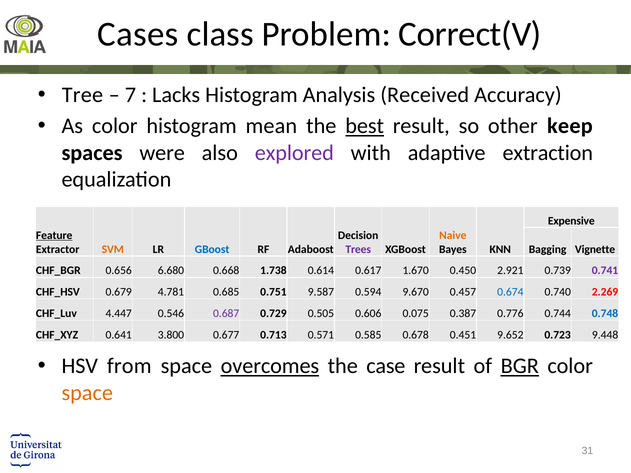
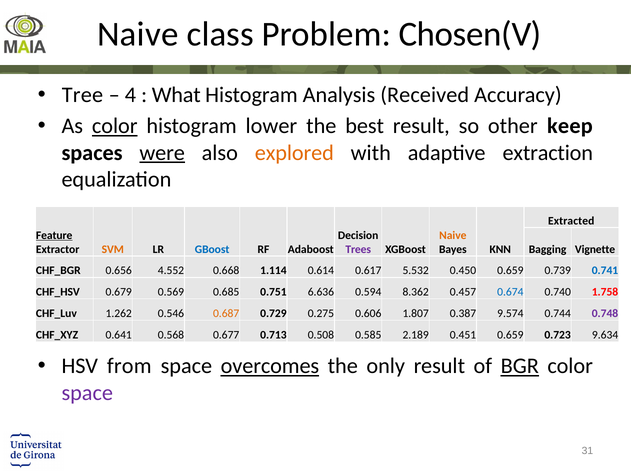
Cases: Cases -> Naive (138, 34)
Correct(V: Correct(V -> Chosen(V (470, 34)
7: 7 -> 4 (130, 95)
Lacks: Lacks -> What (176, 95)
color underline: none -> present (115, 126)
mean: mean -> lower (271, 126)
best underline: present -> none (365, 126)
were underline: none -> present (162, 153)
explored colour: purple -> orange (294, 153)
Expensive: Expensive -> Extracted (571, 221)
6.680: 6.680 -> 4.552 (171, 271)
1.738: 1.738 -> 1.114 (273, 271)
1.670: 1.670 -> 5.532 (416, 271)
0.450 2.921: 2.921 -> 0.659 (510, 271)
0.741 colour: purple -> blue (605, 271)
4.781: 4.781 -> 0.569 (171, 292)
9.587: 9.587 -> 6.636 (321, 292)
9.670: 9.670 -> 8.362 (416, 292)
2.269: 2.269 -> 1.758 (605, 292)
4.447: 4.447 -> 1.262 (119, 314)
0.687 colour: purple -> orange (226, 314)
0.505: 0.505 -> 0.275 (321, 314)
0.075: 0.075 -> 1.807 (416, 314)
0.776: 0.776 -> 9.574 (510, 314)
0.748 colour: blue -> purple (605, 314)
3.800: 3.800 -> 0.568 (171, 335)
0.571: 0.571 -> 0.508 (321, 335)
0.678: 0.678 -> 2.189 (416, 335)
0.451 9.652: 9.652 -> 0.659 (510, 335)
9.448: 9.448 -> 9.634 (605, 335)
case: case -> only (386, 366)
space colour: orange -> purple (87, 393)
